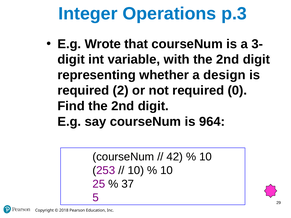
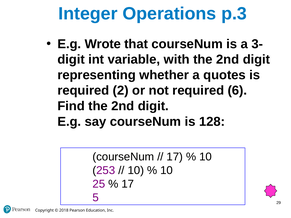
design: design -> quotes (225, 75)
0: 0 -> 6 (237, 91)
964: 964 -> 128 (212, 122)
42: 42 -> 17 (175, 157)
37: 37 -> 17 (128, 184)
